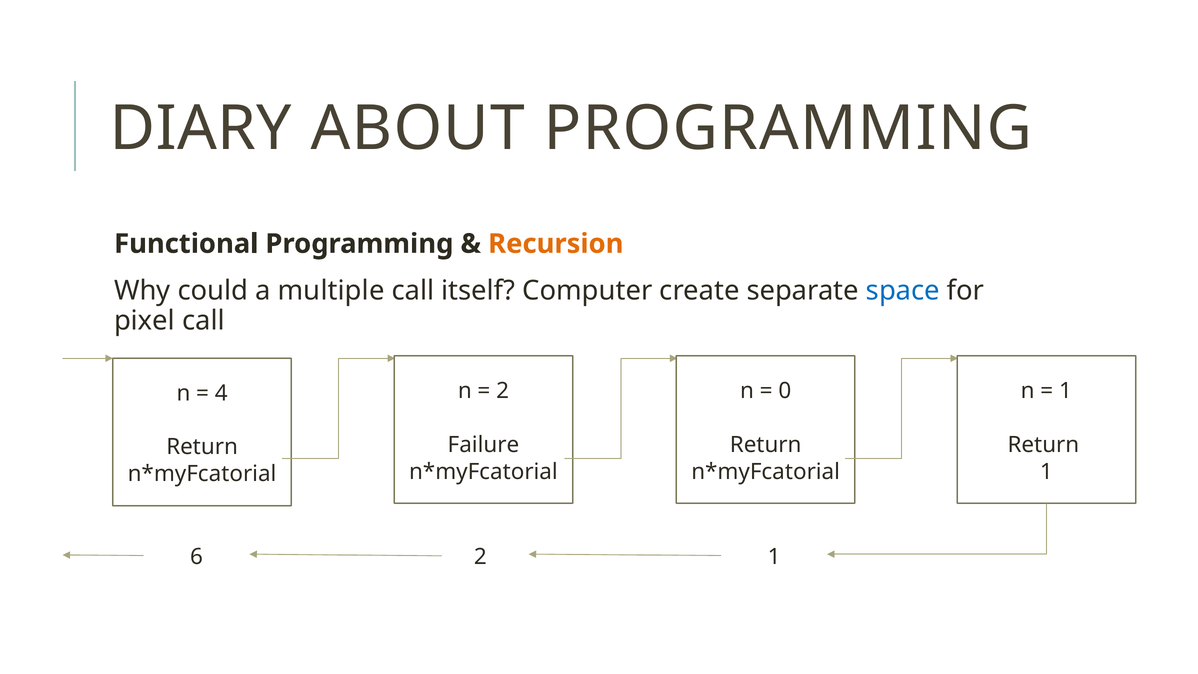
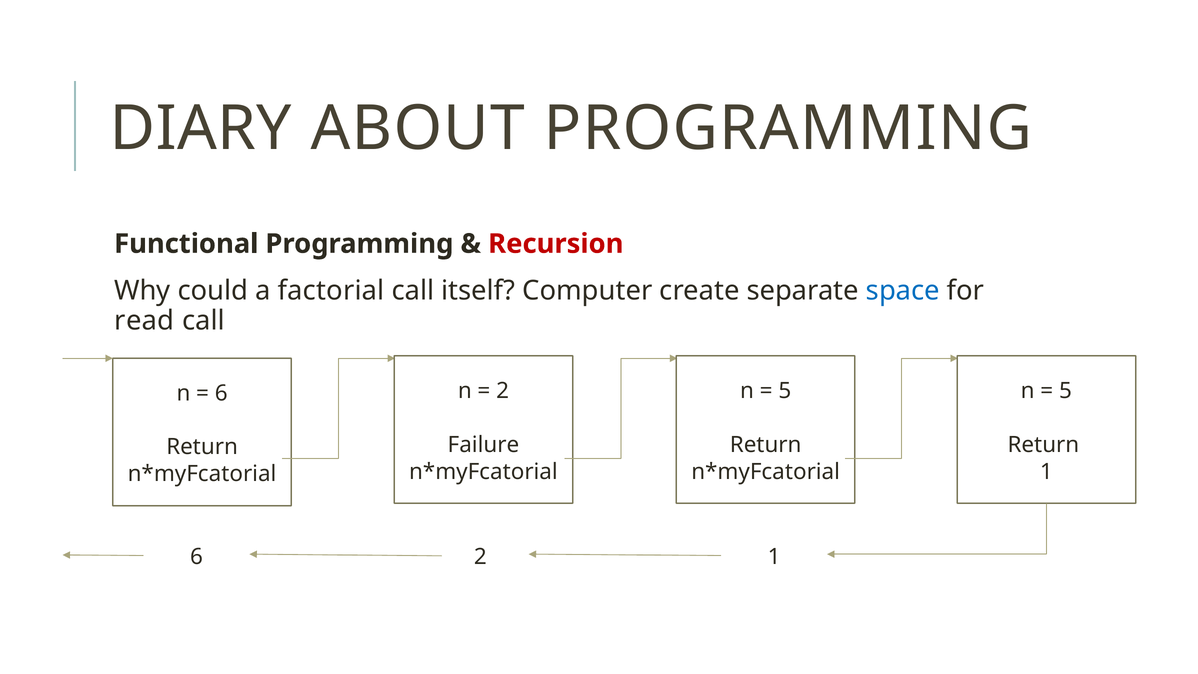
Recursion colour: orange -> red (556, 244)
multiple: multiple -> factorial (331, 291)
pixel: pixel -> read (144, 321)
0: 0 -> 5 (785, 391)
1: 1 -> 5 (1065, 391)
4: 4 -> 6 (221, 393)
